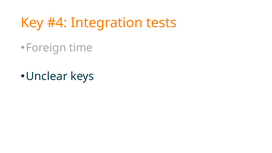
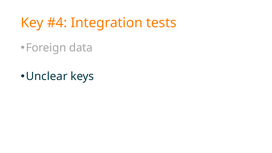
time: time -> data (81, 48)
